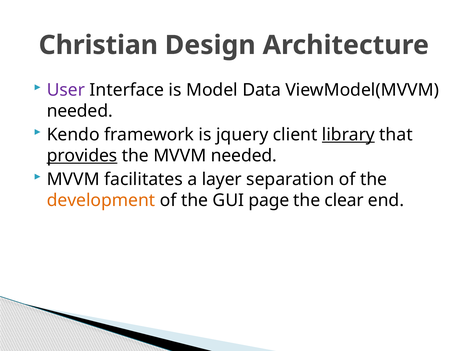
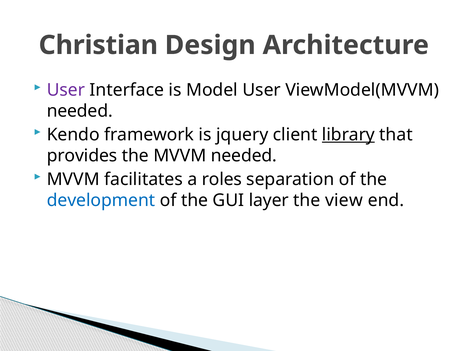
Model Data: Data -> User (262, 90)
provides underline: present -> none (82, 156)
layer: layer -> roles (222, 179)
development colour: orange -> blue (101, 200)
page: page -> layer (269, 200)
clear: clear -> view (344, 200)
